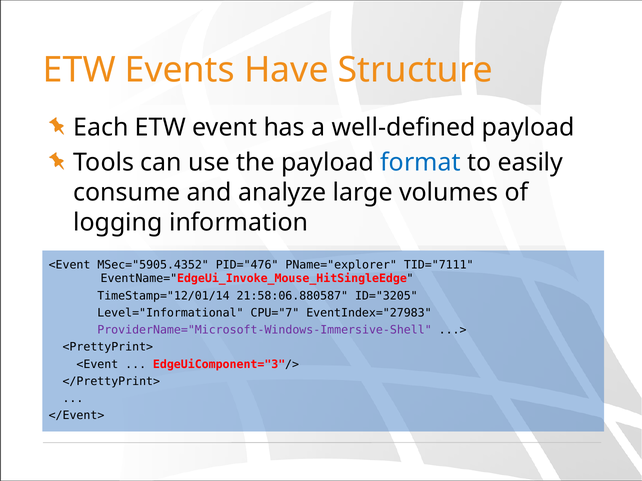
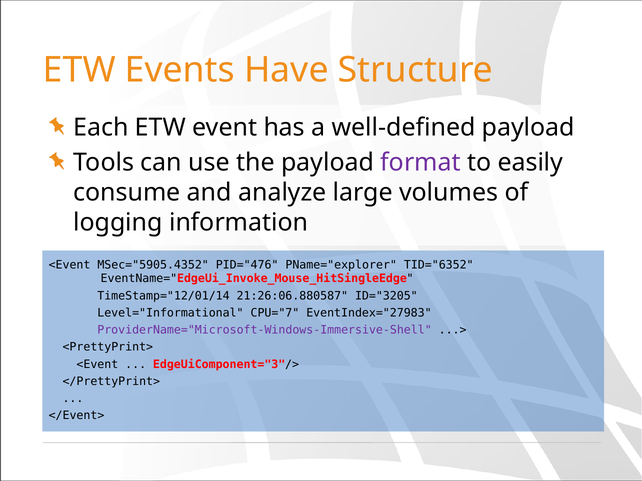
format colour: blue -> purple (420, 163)
TID="7111: TID="7111 -> TID="6352 (439, 265)
21:58:06.880587: 21:58:06.880587 -> 21:26:06.880587 (292, 296)
